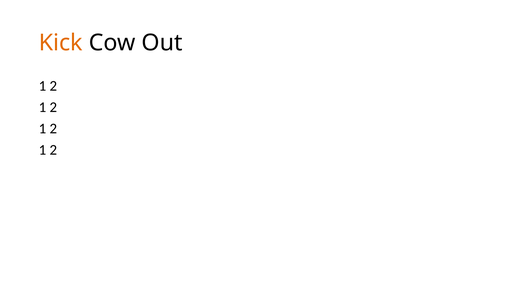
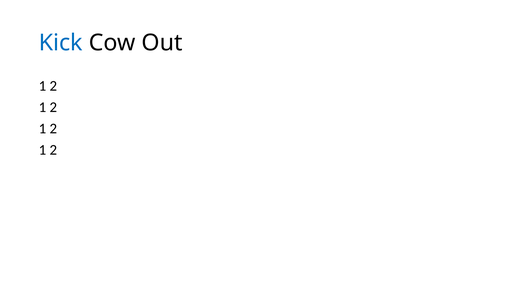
Kick colour: orange -> blue (61, 43)
